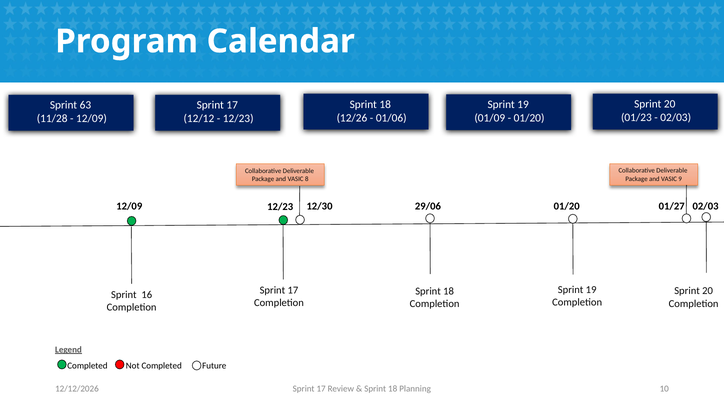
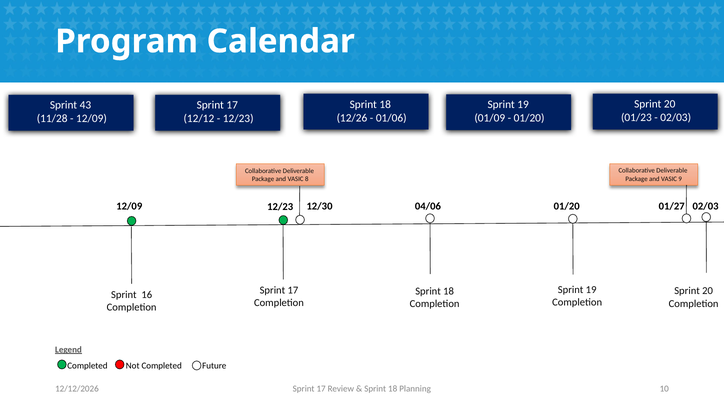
63: 63 -> 43 (85, 105)
29/06: 29/06 -> 04/06 (428, 207)
